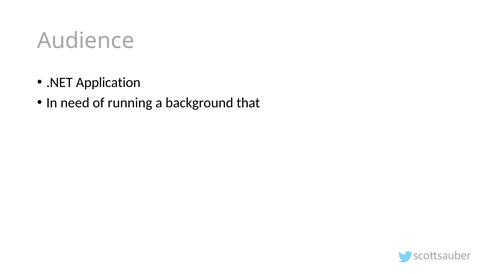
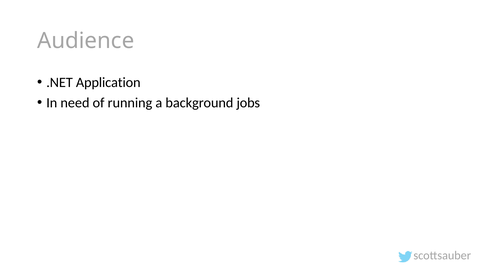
that: that -> jobs (248, 103)
